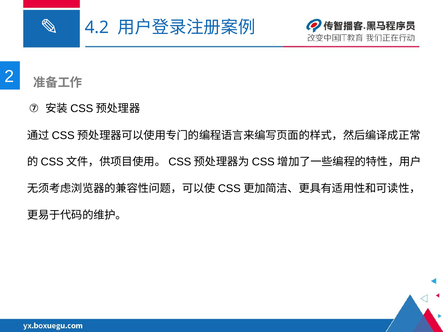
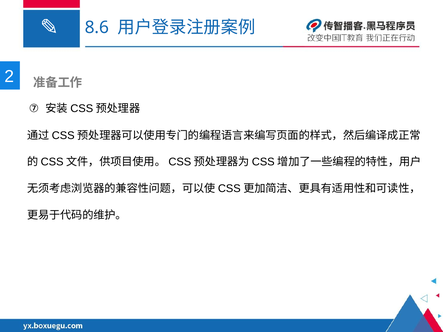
4.2: 4.2 -> 8.6 (97, 27)
